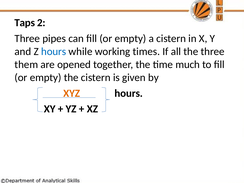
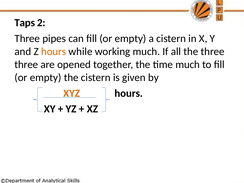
hours colour: blue -> orange (54, 51)
working times: times -> much (146, 51)
them: them -> three (26, 64)
